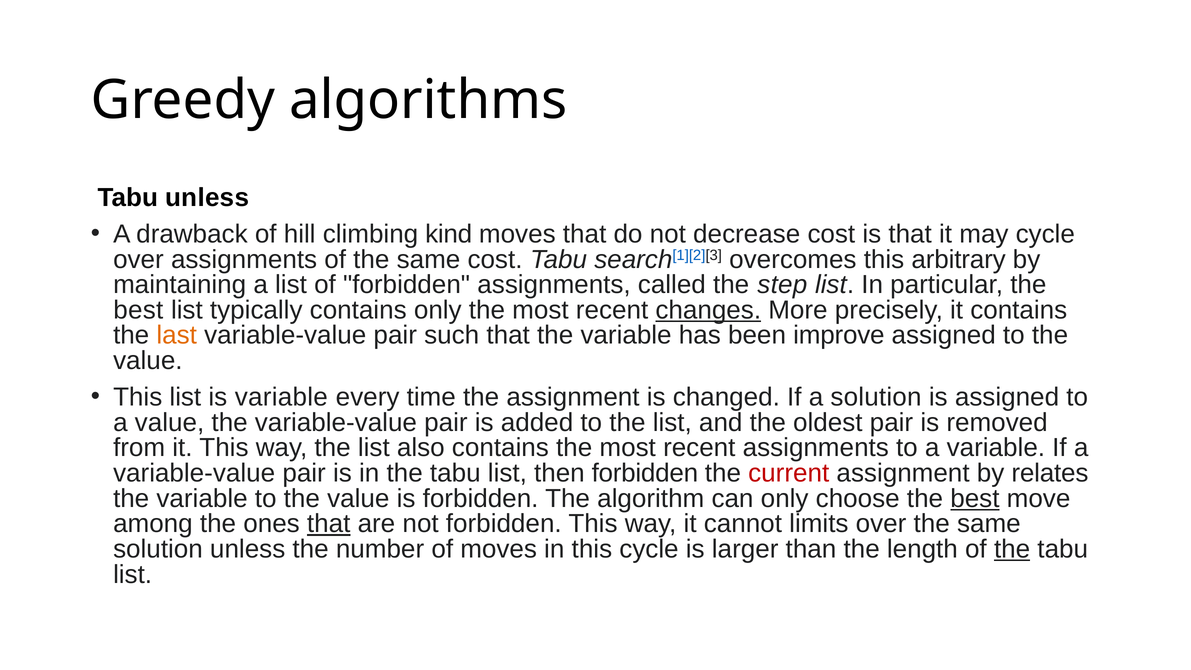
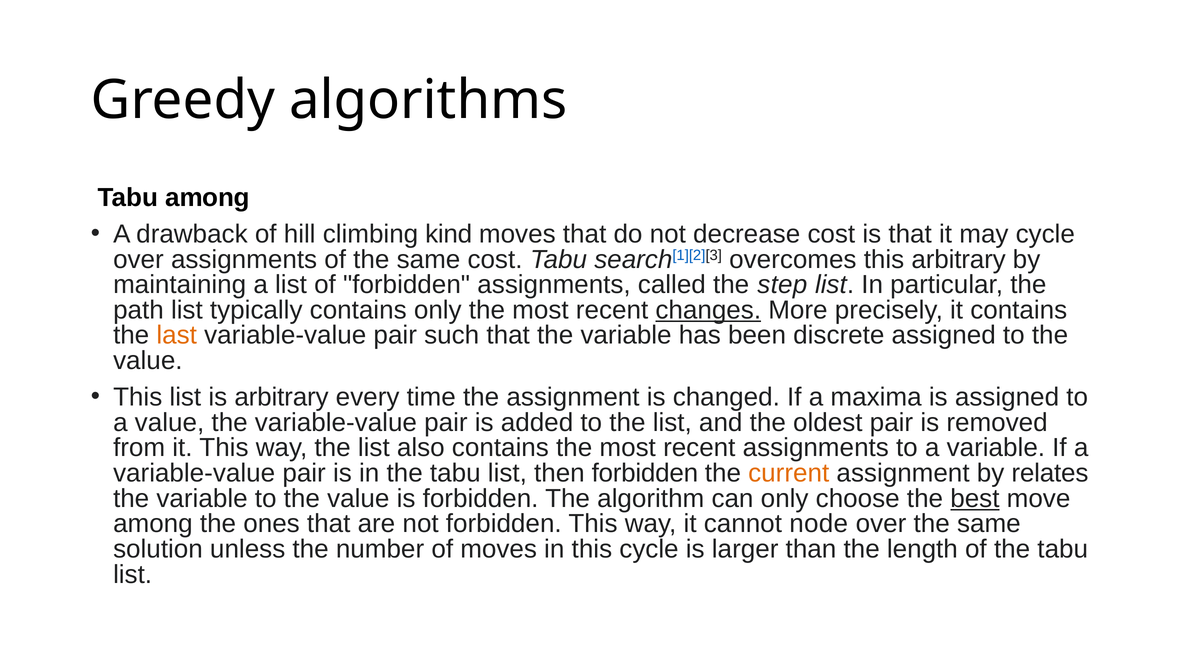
Tabu unless: unless -> among (207, 198)
best: best -> path (138, 310)
improve: improve -> discrete (839, 335)
is variable: variable -> arbitrary (282, 397)
a solution: solution -> maxima (876, 397)
current colour: red -> orange (789, 473)
that underline: present -> none (329, 524)
limits: limits -> node (819, 524)
the underline: present -> none (1012, 549)
